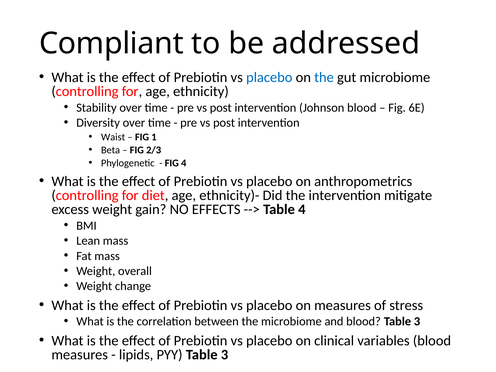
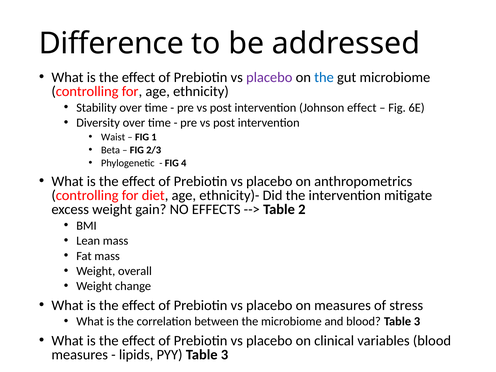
Compliant: Compliant -> Difference (111, 43)
placebo colour: blue -> purple (269, 77)
Johnson blood: blood -> effect (362, 108)
Table 4: 4 -> 2 (302, 209)
